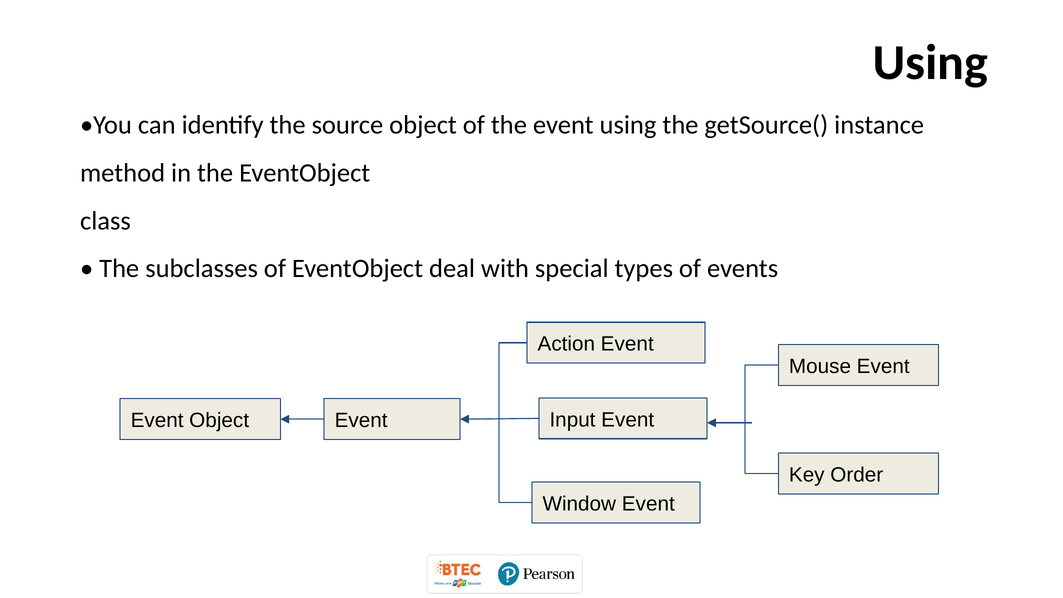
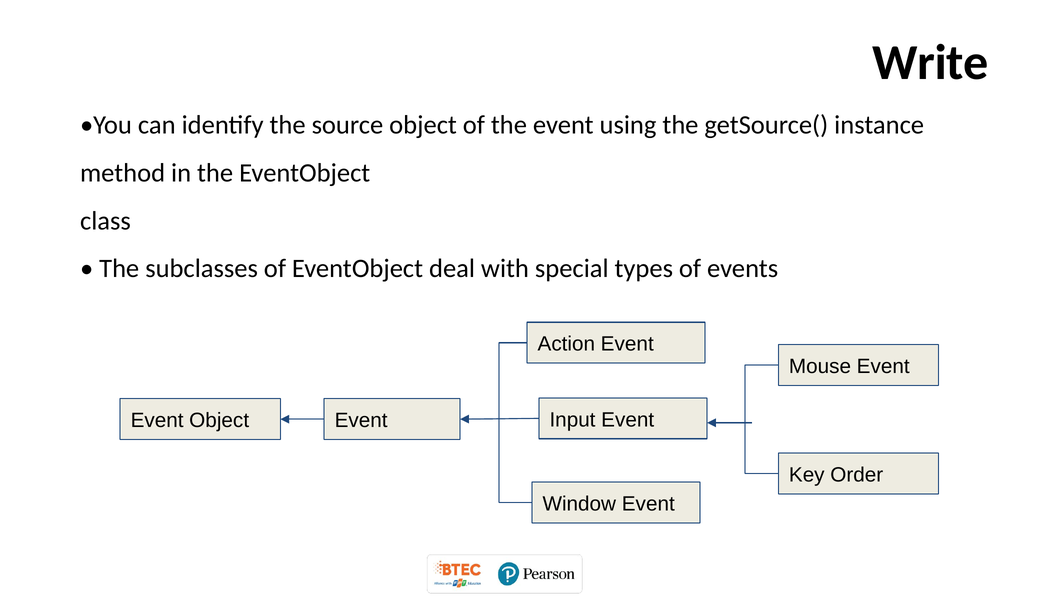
Using: Using -> Write (930, 63)
